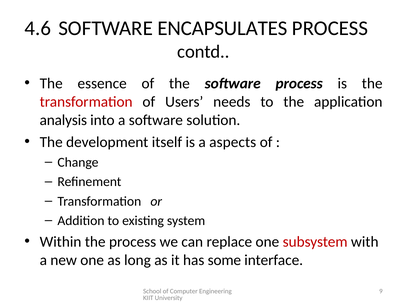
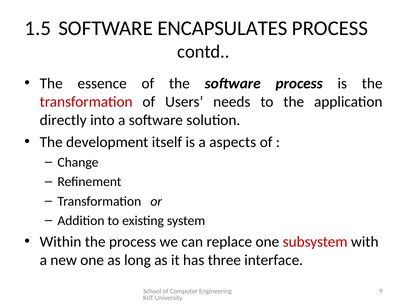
4.6: 4.6 -> 1.5 (38, 28)
analysis: analysis -> directly (63, 120)
some: some -> three (224, 260)
